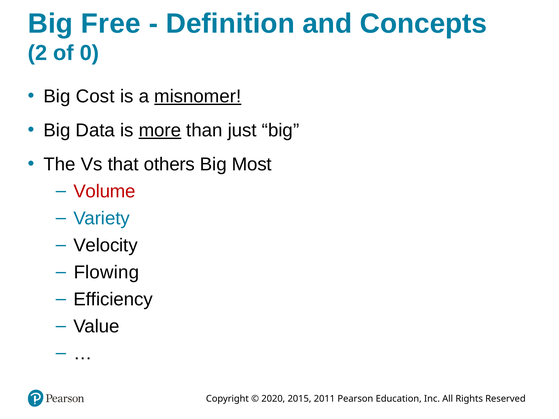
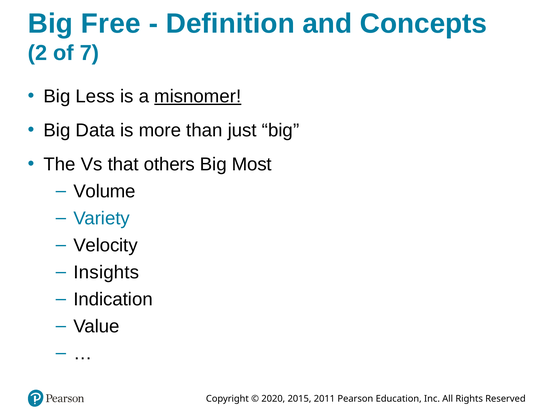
0: 0 -> 7 (89, 53)
Cost: Cost -> Less (95, 96)
more underline: present -> none (160, 130)
Volume colour: red -> black (105, 191)
Flowing: Flowing -> Insights (106, 272)
Efficiency: Efficiency -> Indication (113, 299)
